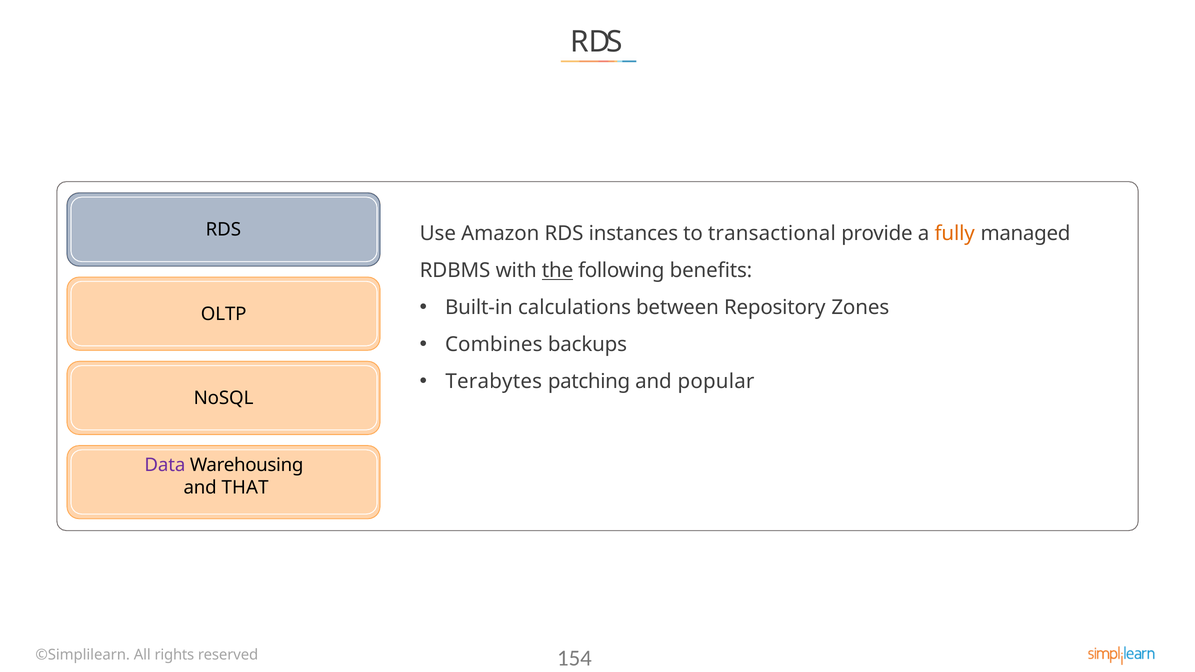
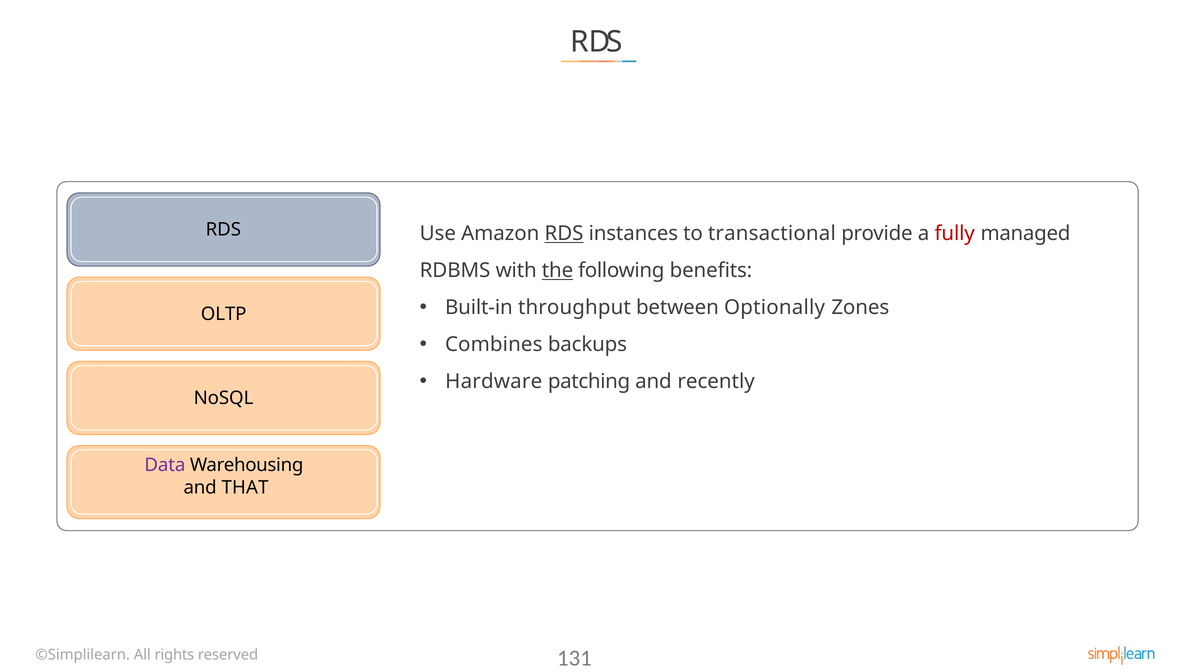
RDS underline: none -> present (564, 234)
fully colour: orange -> red (955, 234)
calculations: calculations -> throughput (574, 308)
Repository: Repository -> Optionally (775, 308)
Terabytes: Terabytes -> Hardware (494, 382)
popular: popular -> recently (716, 382)
154: 154 -> 131 (574, 658)
